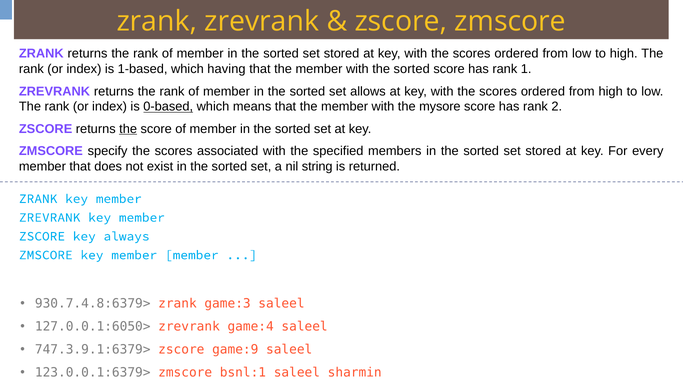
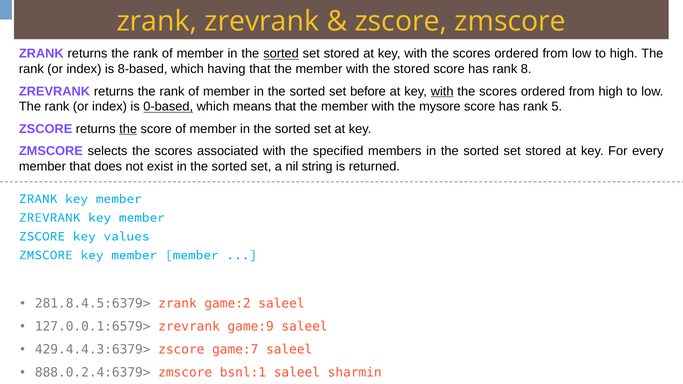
sorted underline: none -> present (281, 54)
1-based: 1-based -> 8-based (143, 69)
with the sorted: sorted -> stored (412, 69)
1: 1 -> 8 (526, 69)
allows: allows -> before (368, 91)
with underline: none -> present (442, 91)
2: 2 -> 5 (557, 107)
specify: specify -> selects (108, 151)
always: always -> values (127, 236)
930.7.4.8:6379>: 930.7.4.8:6379> -> 281.8.4.5:6379> (93, 304)
game:3: game:3 -> game:2 (228, 304)
127.0.0.1:6050>: 127.0.0.1:6050> -> 127.0.0.1:6579> (93, 327)
game:4: game:4 -> game:9 (251, 327)
747.3.9.1:6379>: 747.3.9.1:6379> -> 429.4.4.3:6379> (93, 350)
game:9: game:9 -> game:7 (235, 350)
123.0.0.1:6379>: 123.0.0.1:6379> -> 888.0.2.4:6379> (93, 373)
